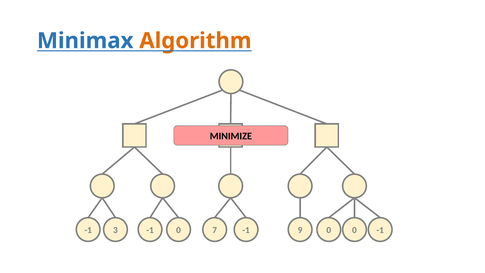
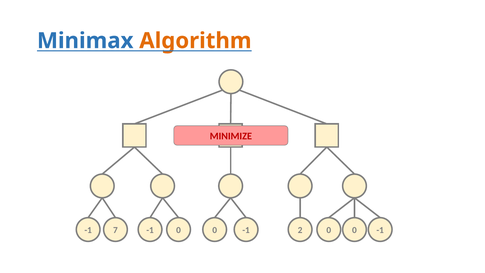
MINIMIZE colour: black -> red (231, 136)
3: 3 -> 7 (115, 230)
7: 7 -> 0 (215, 230)
9: 9 -> 2 (300, 230)
